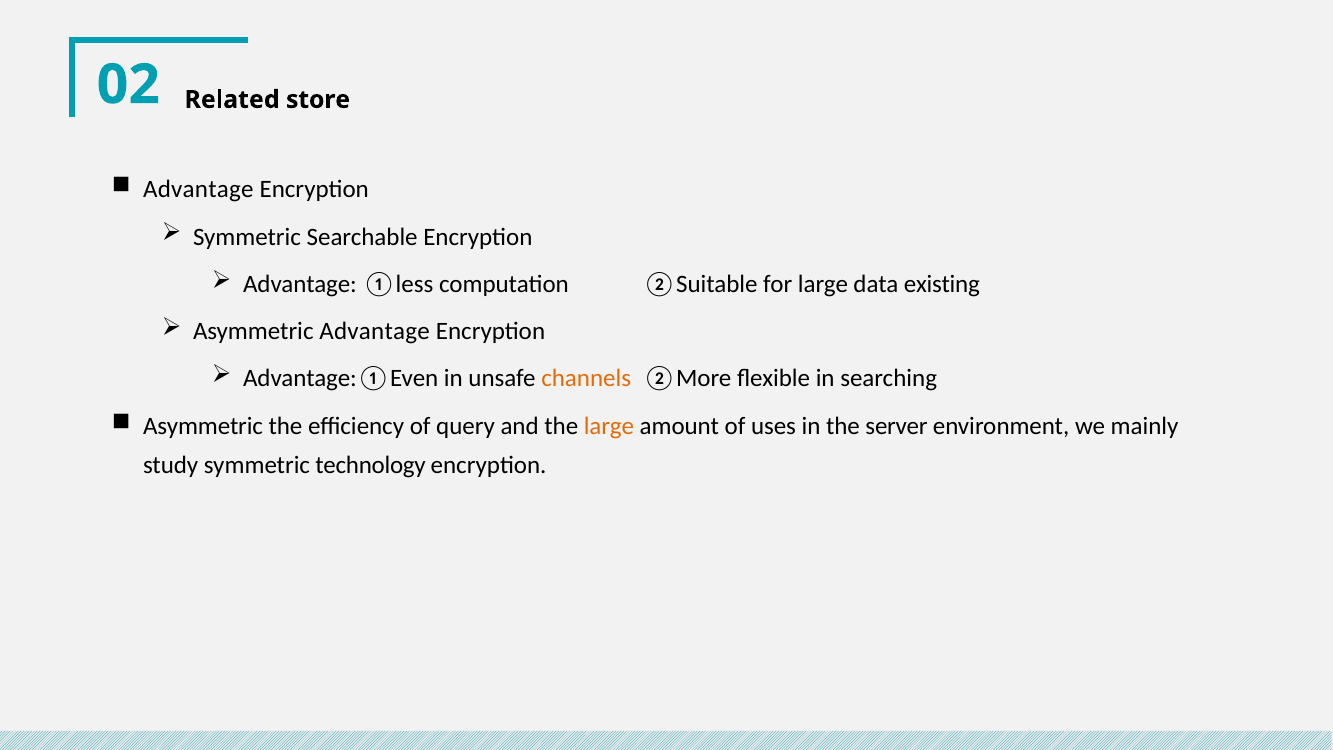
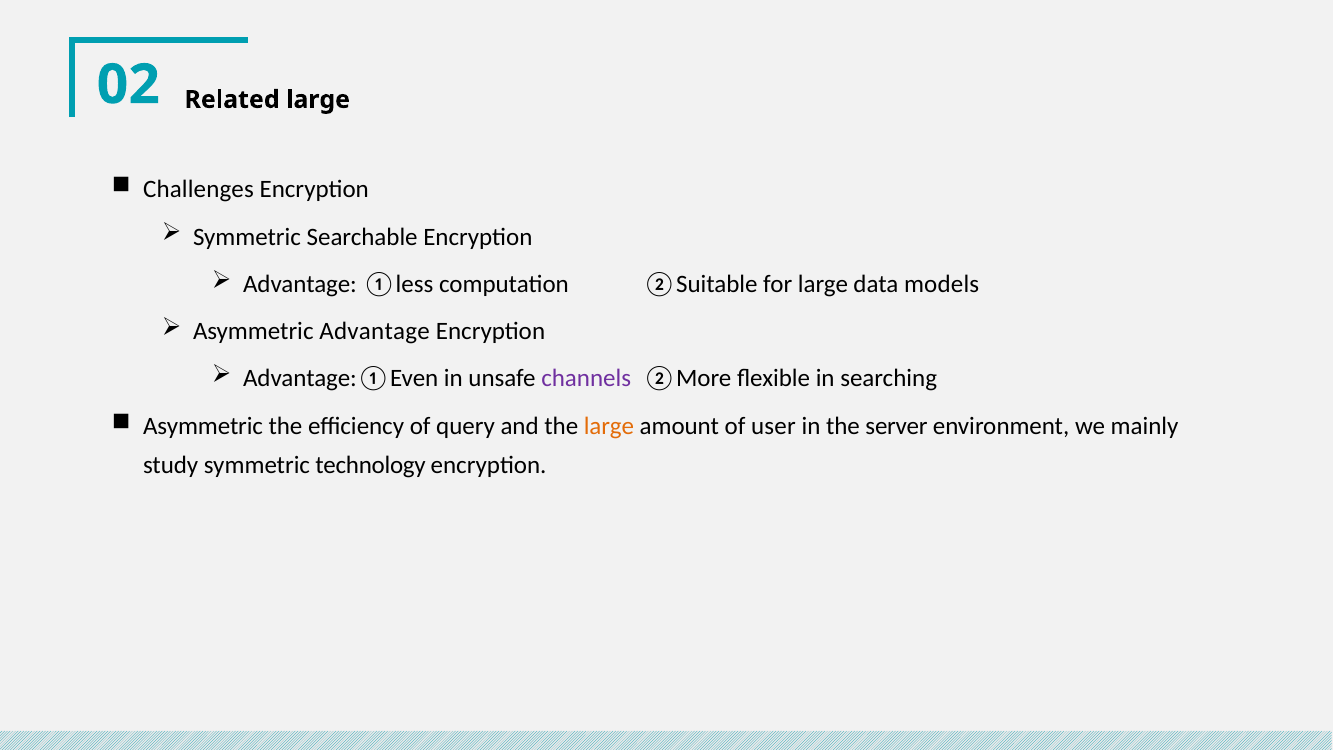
Related store: store -> large (318, 100)
Advantage: Advantage -> Challenges (198, 189)
existing: existing -> models (942, 284)
channels colour: orange -> purple (586, 379)
uses: uses -> user (773, 426)
